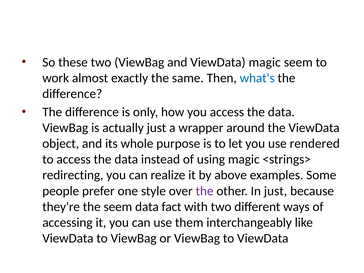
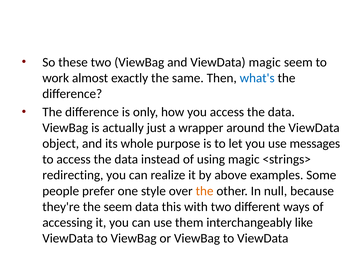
rendered: rendered -> messages (315, 144)
the colour: purple -> orange (205, 191)
In just: just -> null (276, 191)
fact: fact -> this (171, 207)
